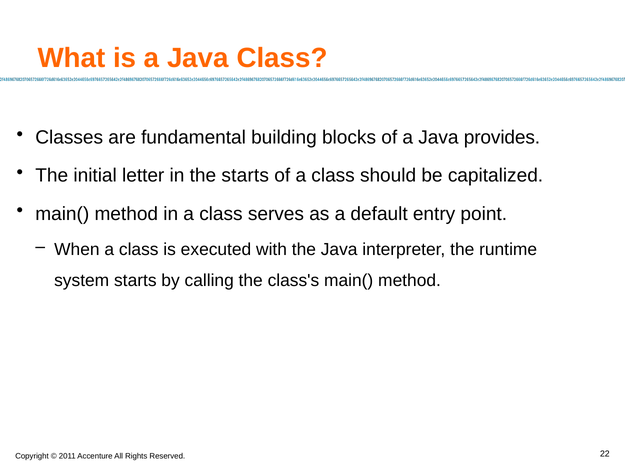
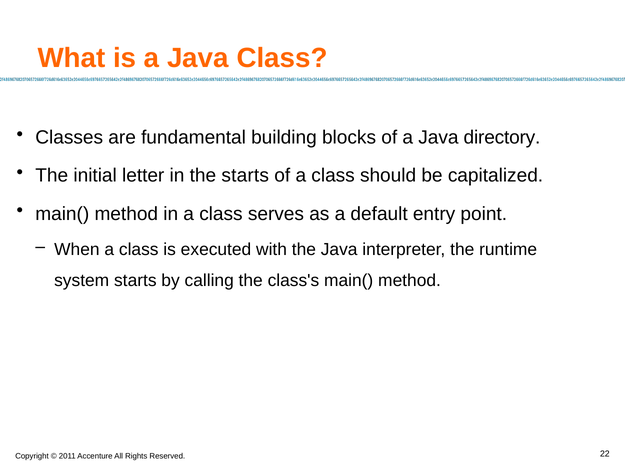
provides: provides -> directory (502, 137)
